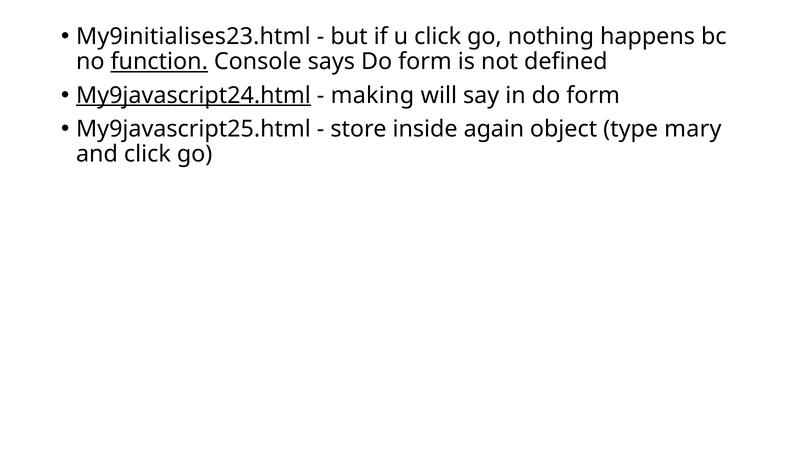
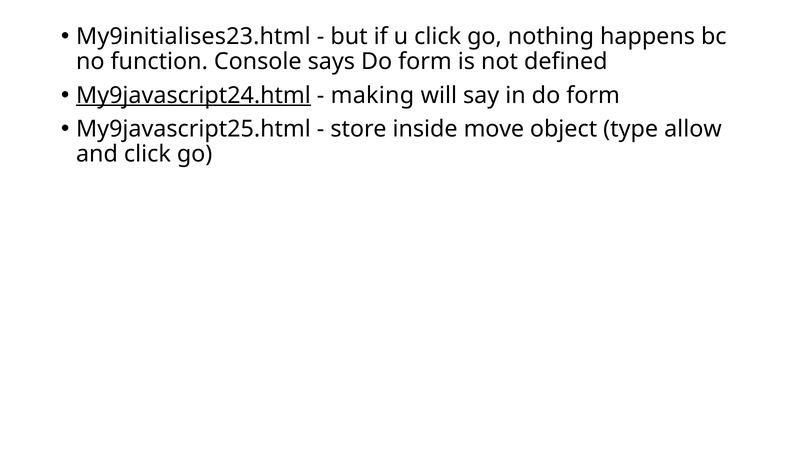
function underline: present -> none (159, 62)
again: again -> move (494, 129)
mary: mary -> allow (693, 129)
